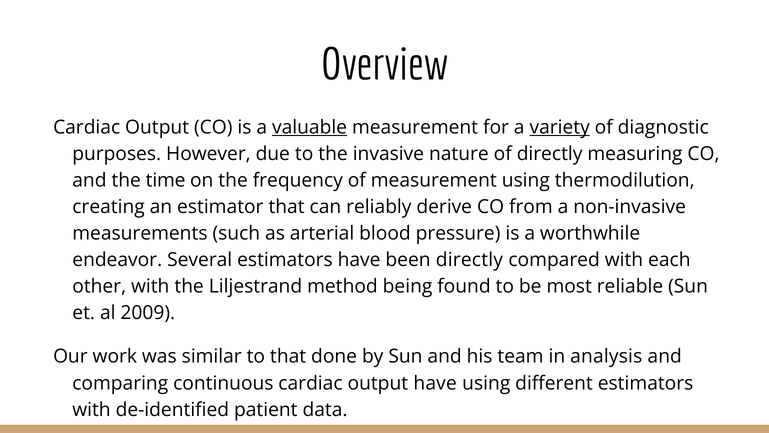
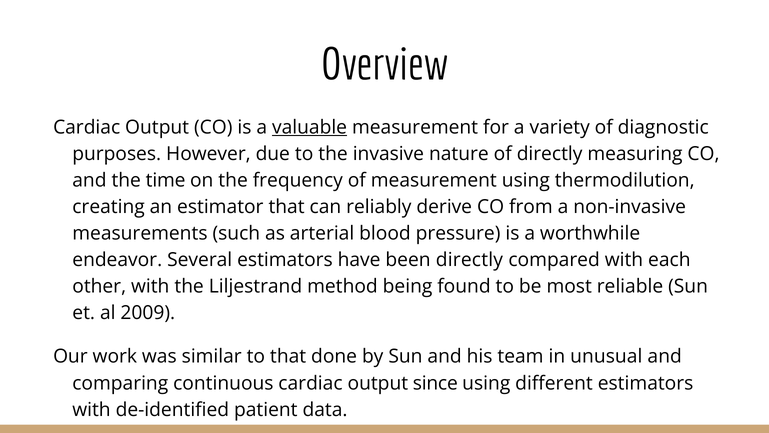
variety underline: present -> none (560, 127)
analysis: analysis -> unusual (606, 356)
output have: have -> since (435, 383)
